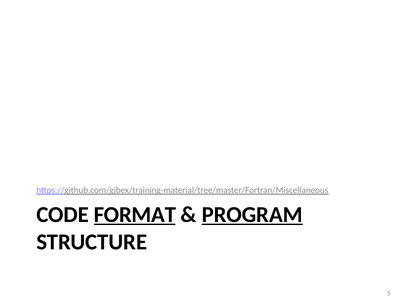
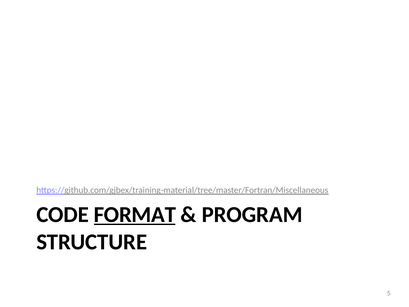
PROGRAM underline: present -> none (252, 214)
